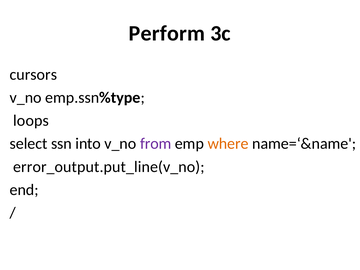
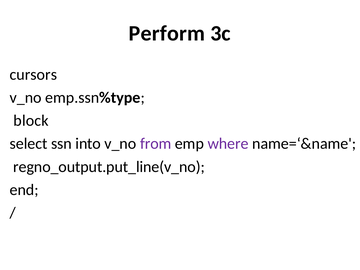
loops: loops -> block (31, 121)
where colour: orange -> purple (228, 144)
error_output.put_line(v_no: error_output.put_line(v_no -> regno_output.put_line(v_no (109, 167)
